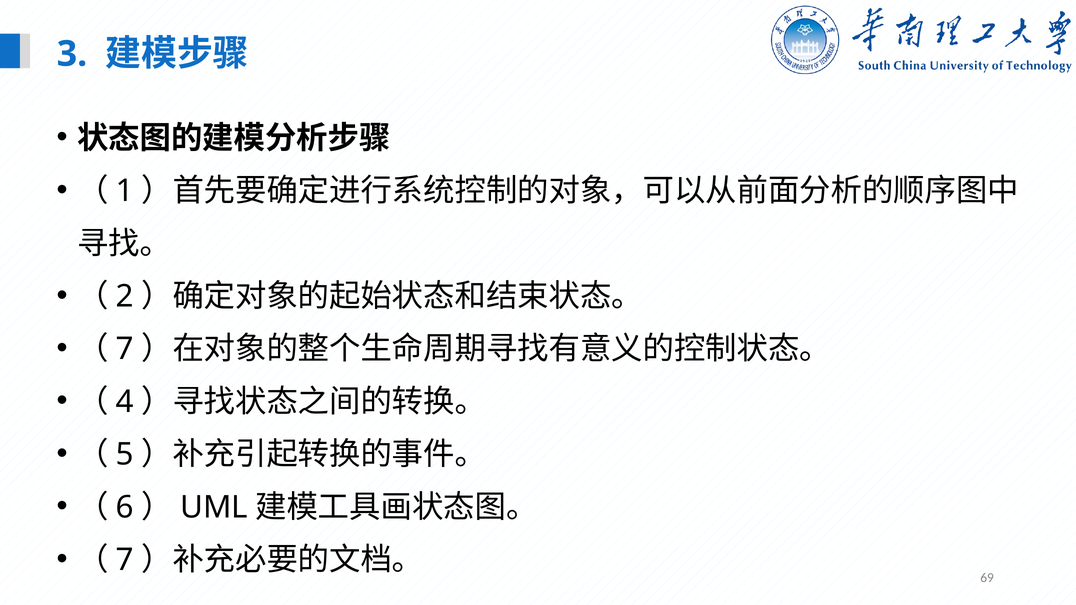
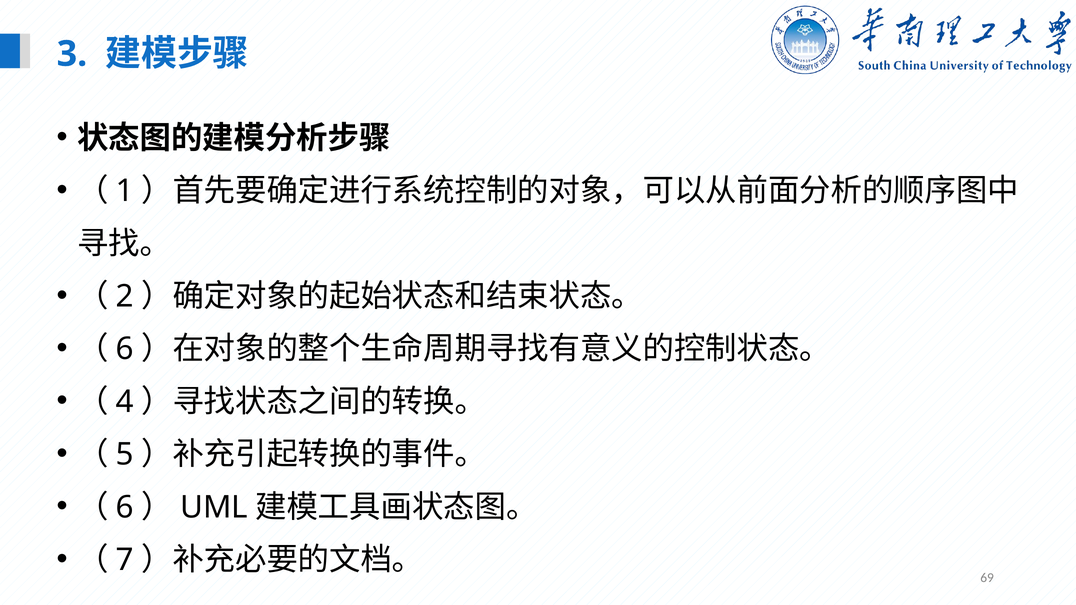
7: 7 -> 6 (125, 349)
